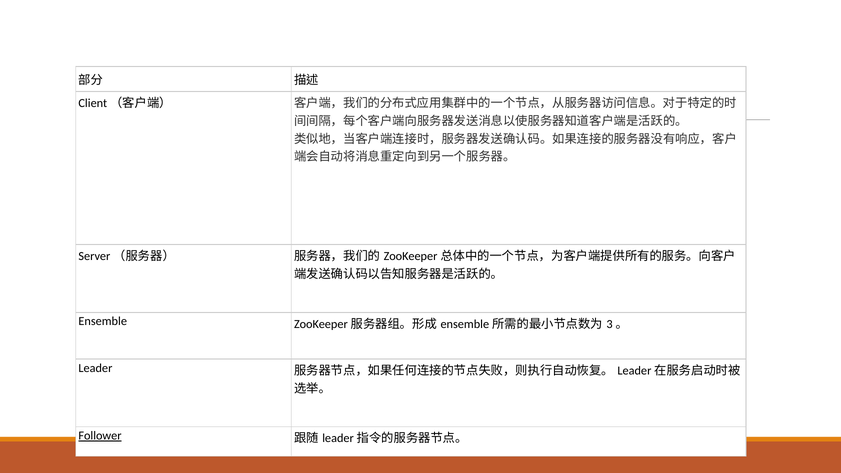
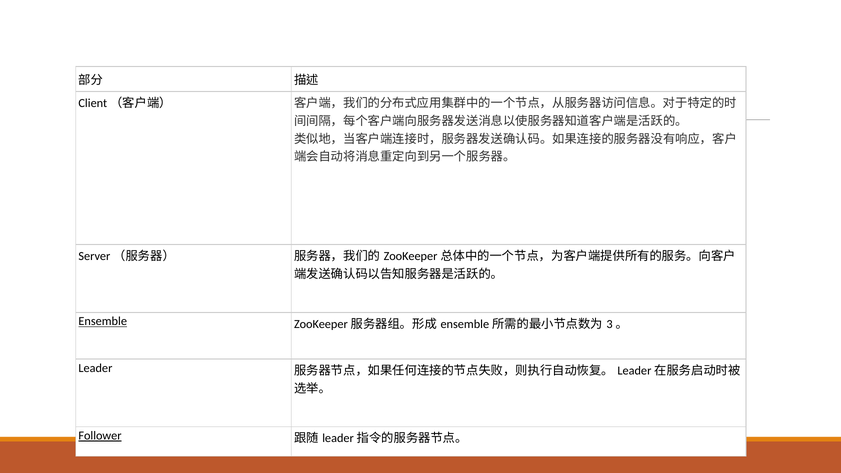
Ensemble underline: none -> present (103, 321)
